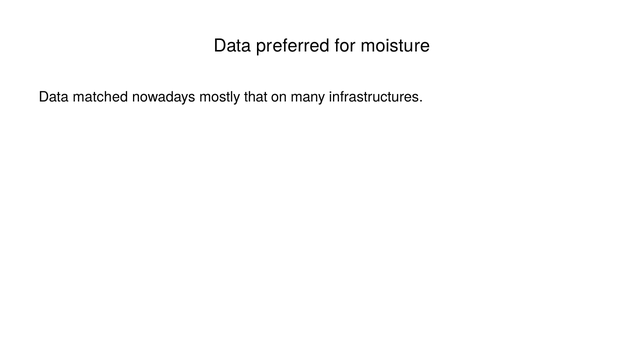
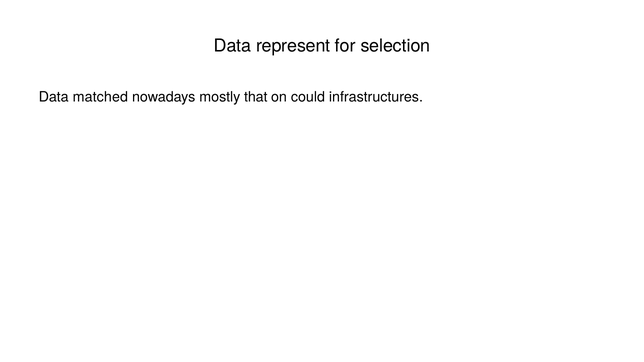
preferred: preferred -> represent (293, 46)
moisture: moisture -> selection (395, 46)
many: many -> could (308, 97)
